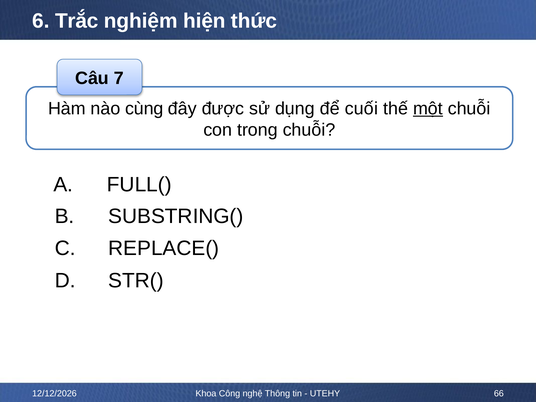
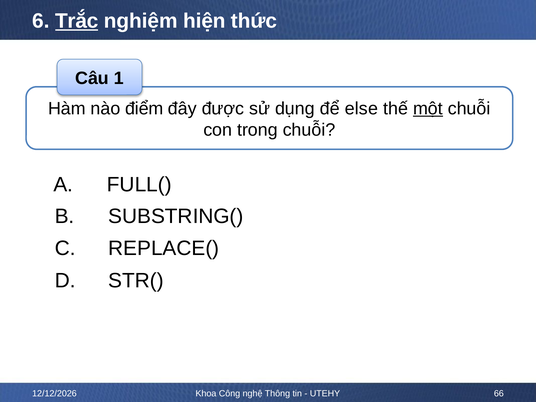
Trắc underline: none -> present (77, 21)
7: 7 -> 1 (119, 78)
cùng: cùng -> điểm (144, 109)
cuối: cuối -> else (361, 109)
